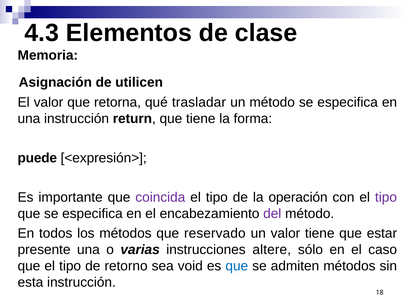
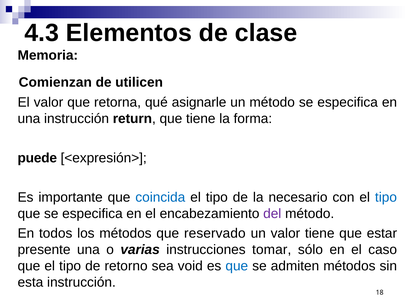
Asignación: Asignación -> Comienzan (55, 83)
trasladar: trasladar -> asignarle (199, 102)
coincida colour: purple -> blue (160, 197)
operación: operación -> necesario (298, 197)
tipo colour: purple -> blue (386, 197)
altere: altere -> tomar (272, 250)
